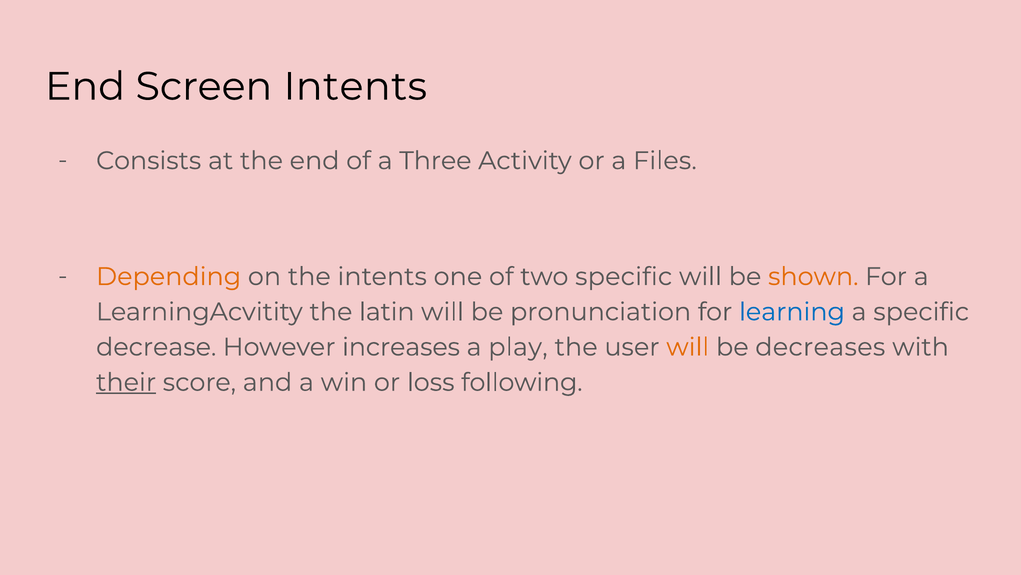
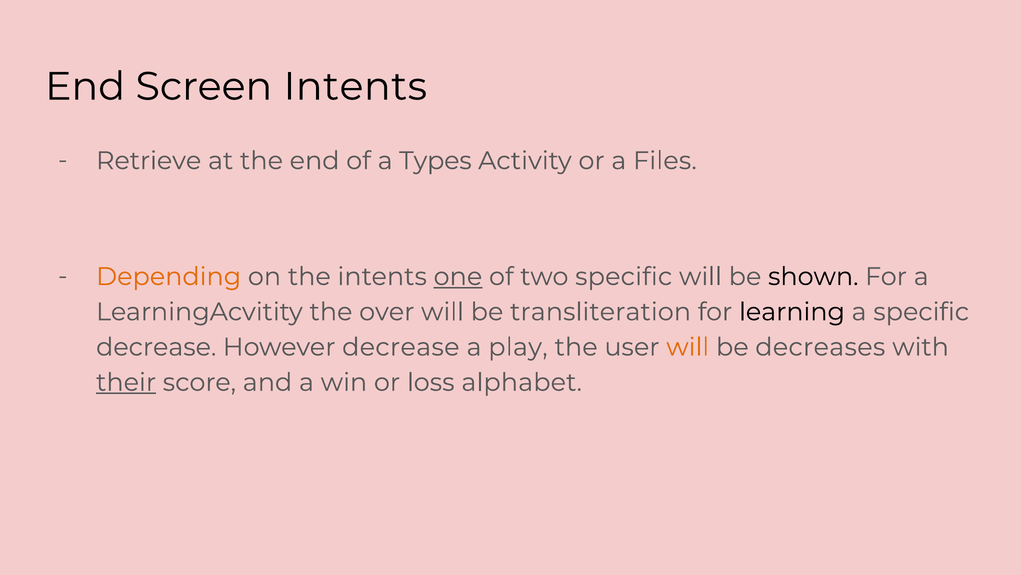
Consists: Consists -> Retrieve (149, 161)
Three: Three -> Types (435, 161)
one underline: none -> present (458, 276)
shown colour: orange -> black (813, 276)
latin: latin -> over (387, 312)
pronunciation: pronunciation -> transliteration (601, 312)
learning colour: blue -> black (792, 312)
However increases: increases -> decrease (401, 347)
following: following -> alphabet (522, 382)
